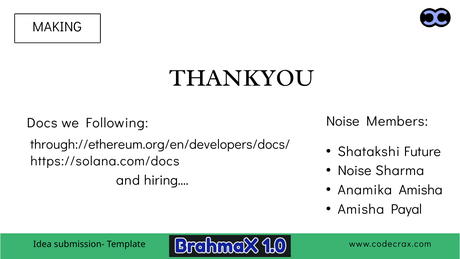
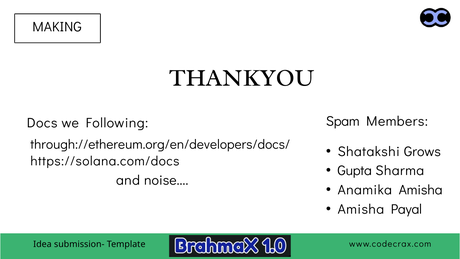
Noise: Noise -> Spam (343, 121)
Future: Future -> Grows (422, 151)
Noise: Noise -> Gupta (355, 171)
hiring: hiring -> noise (166, 180)
